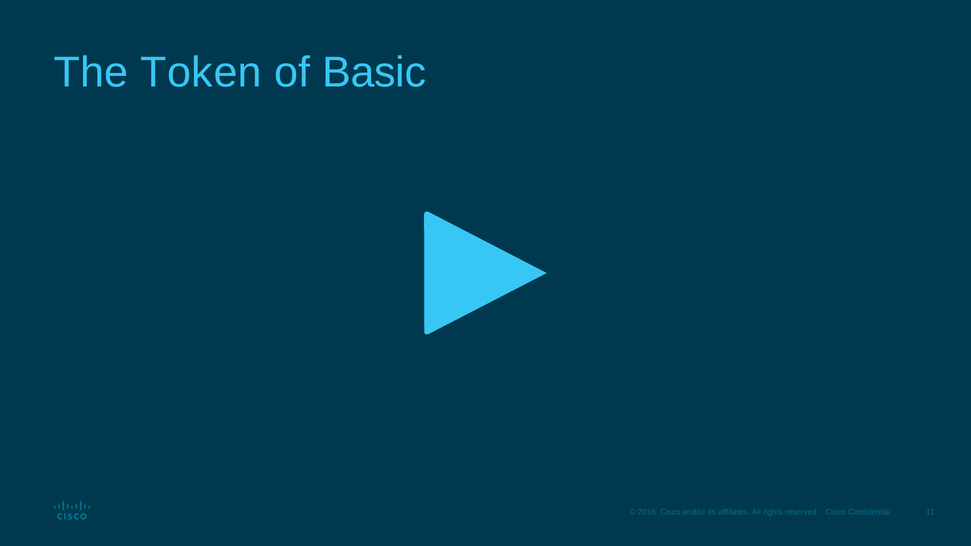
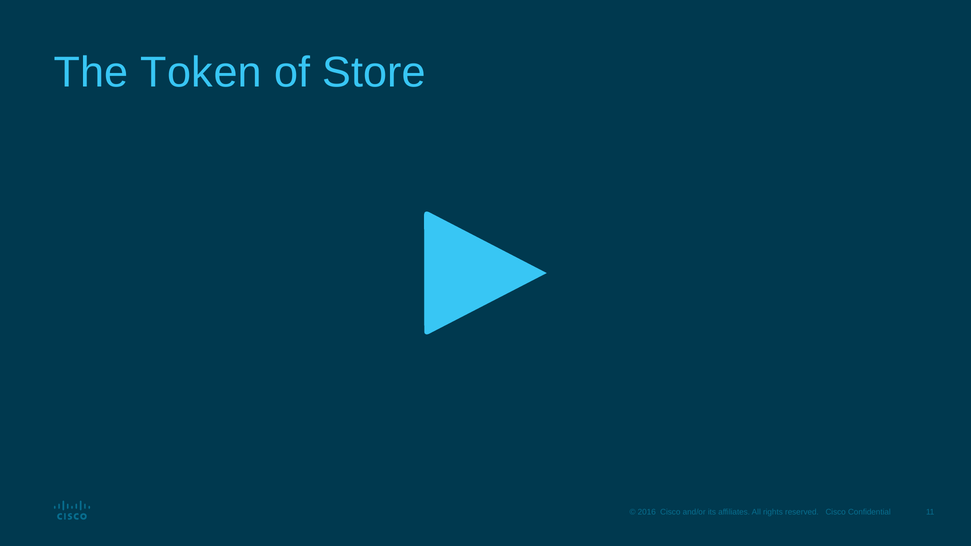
Basic: Basic -> Store (374, 72)
